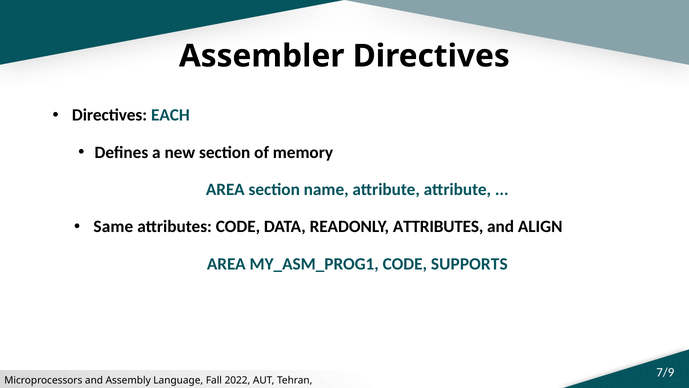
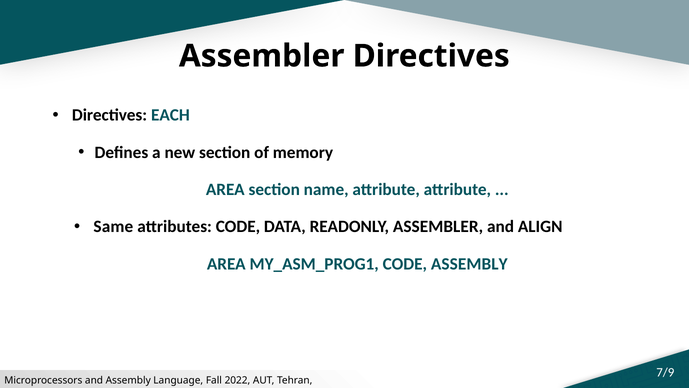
READONLY ATTRIBUTES: ATTRIBUTES -> ASSEMBLER (438, 227)
CODE SUPPORTS: SUPPORTS -> ASSEMBLY (469, 264)
